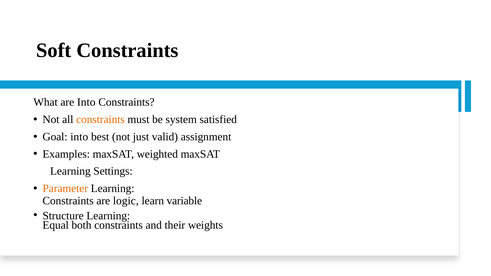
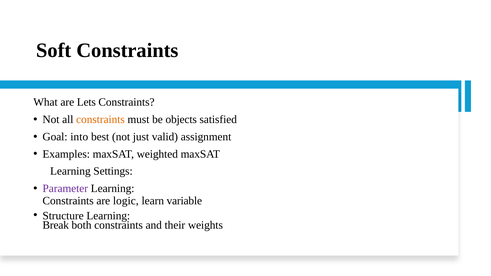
are Into: Into -> Lets (86, 102)
system: system -> objects (181, 120)
Parameter colour: orange -> purple (65, 189)
Equal: Equal -> Break (56, 225)
